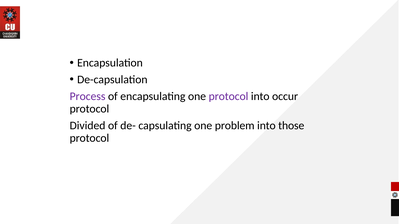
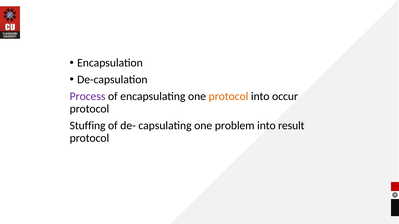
protocol colour: purple -> orange (228, 96)
Divided: Divided -> Stuffing (88, 126)
those: those -> result (291, 126)
